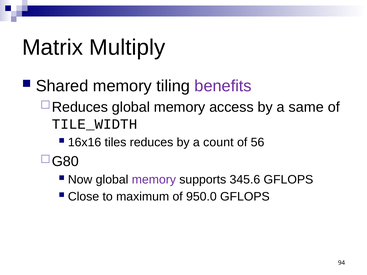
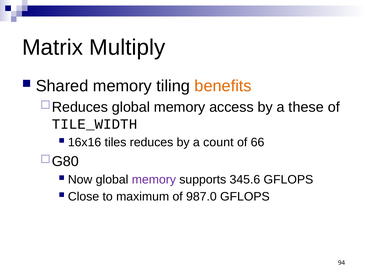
benefits colour: purple -> orange (223, 86)
same: same -> these (306, 107)
56: 56 -> 66 (258, 143)
950.0: 950.0 -> 987.0 (201, 197)
